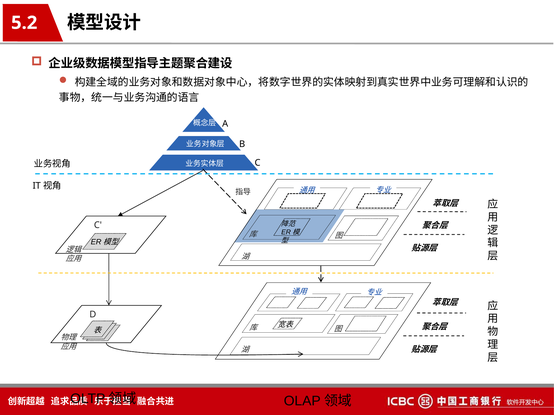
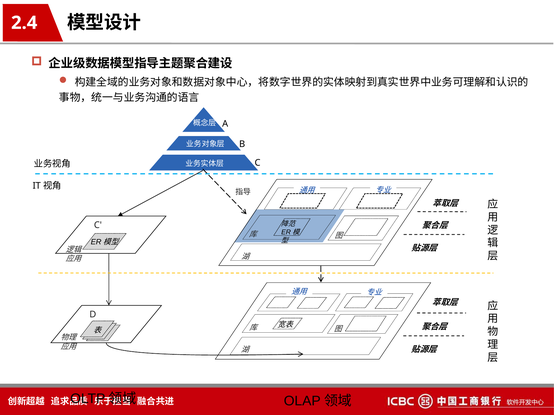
5.2: 5.2 -> 2.4 (24, 23)
